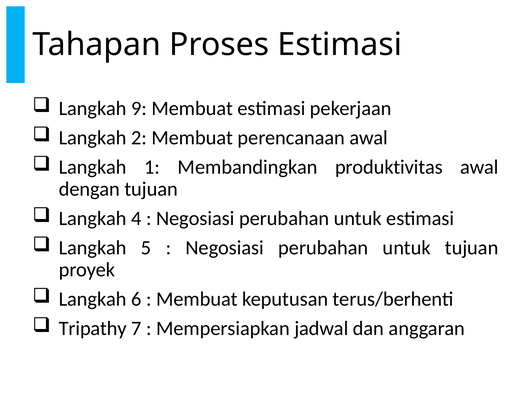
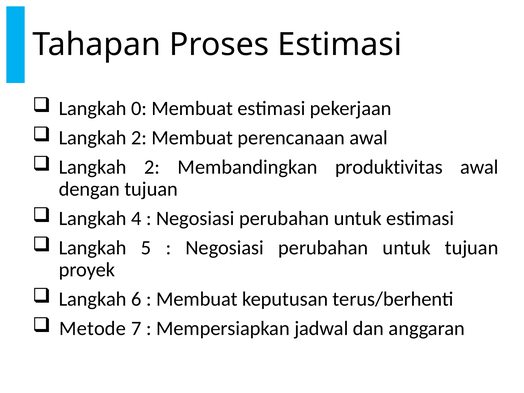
9: 9 -> 0 (139, 109)
1: 1 -> 2 (152, 167)
Tripathy: Tripathy -> Metode (93, 328)
